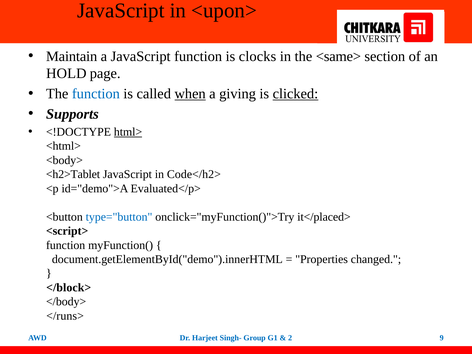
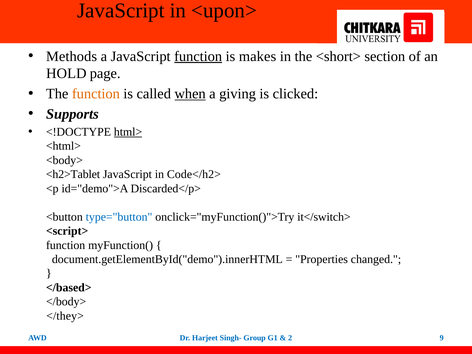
Maintain: Maintain -> Methods (72, 56)
function underline: none -> present (198, 56)
clocks: clocks -> makes (258, 56)
<same>: <same> -> <short> (338, 56)
function colour: blue -> orange (96, 94)
clicked underline: present -> none (295, 94)
Evaluated</p>: Evaluated</p> -> Discarded</p> (166, 188)
it</placed>: it</placed> -> it</switch> (324, 217)
</block>: </block> -> </based> (69, 288)
</runs>: </runs> -> </they> (65, 316)
